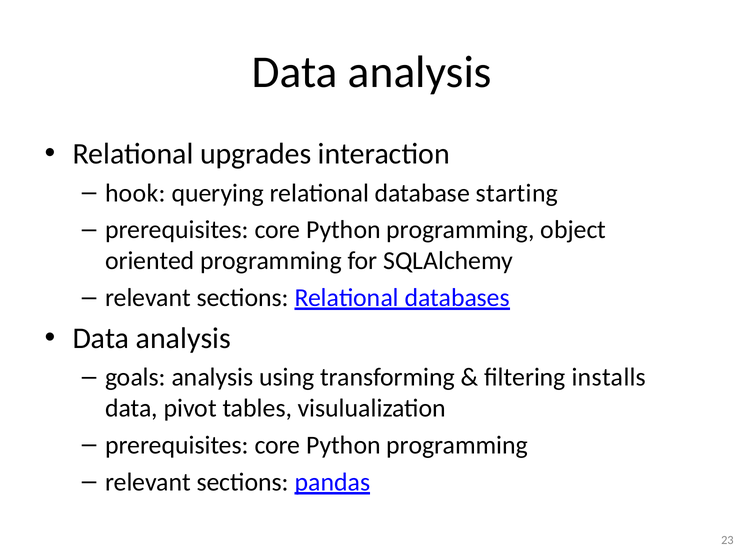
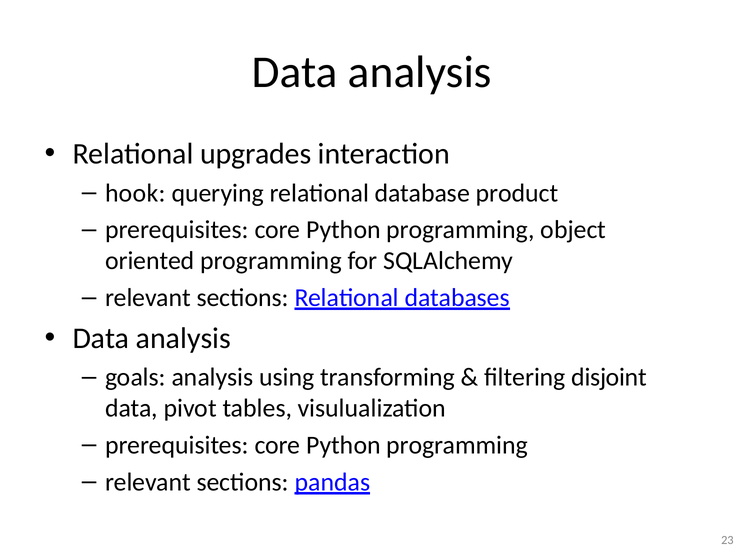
starting: starting -> product (517, 193)
installs: installs -> disjoint (609, 377)
